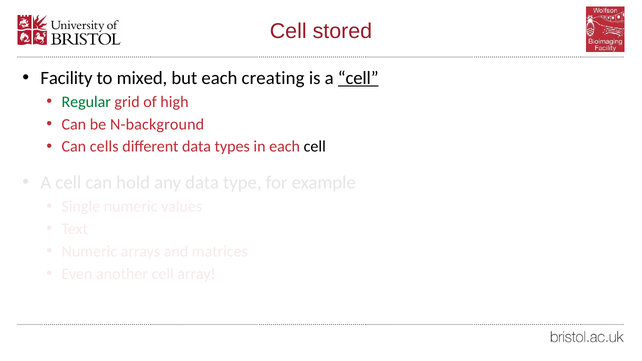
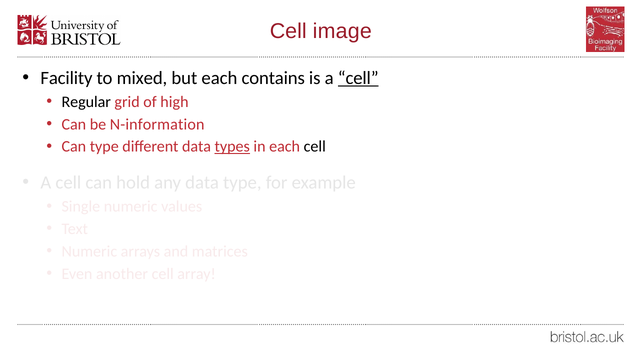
stored: stored -> image (342, 31)
creating: creating -> contains (273, 78)
Regular colour: green -> black (86, 102)
N-background: N-background -> N-information (157, 124)
Can cells: cells -> type (104, 147)
types underline: none -> present (232, 147)
